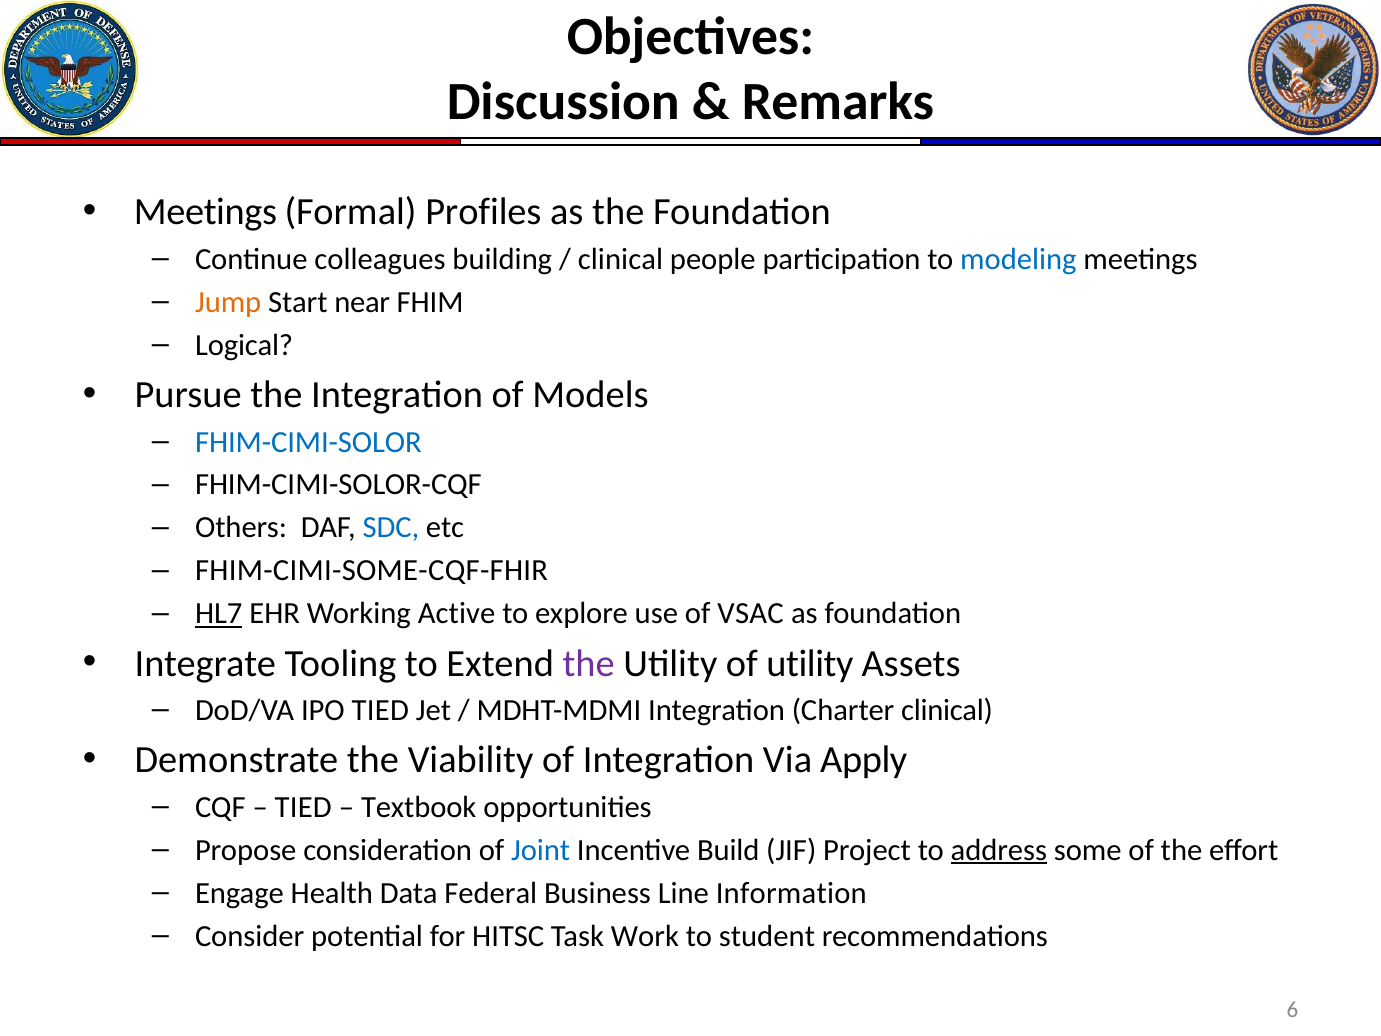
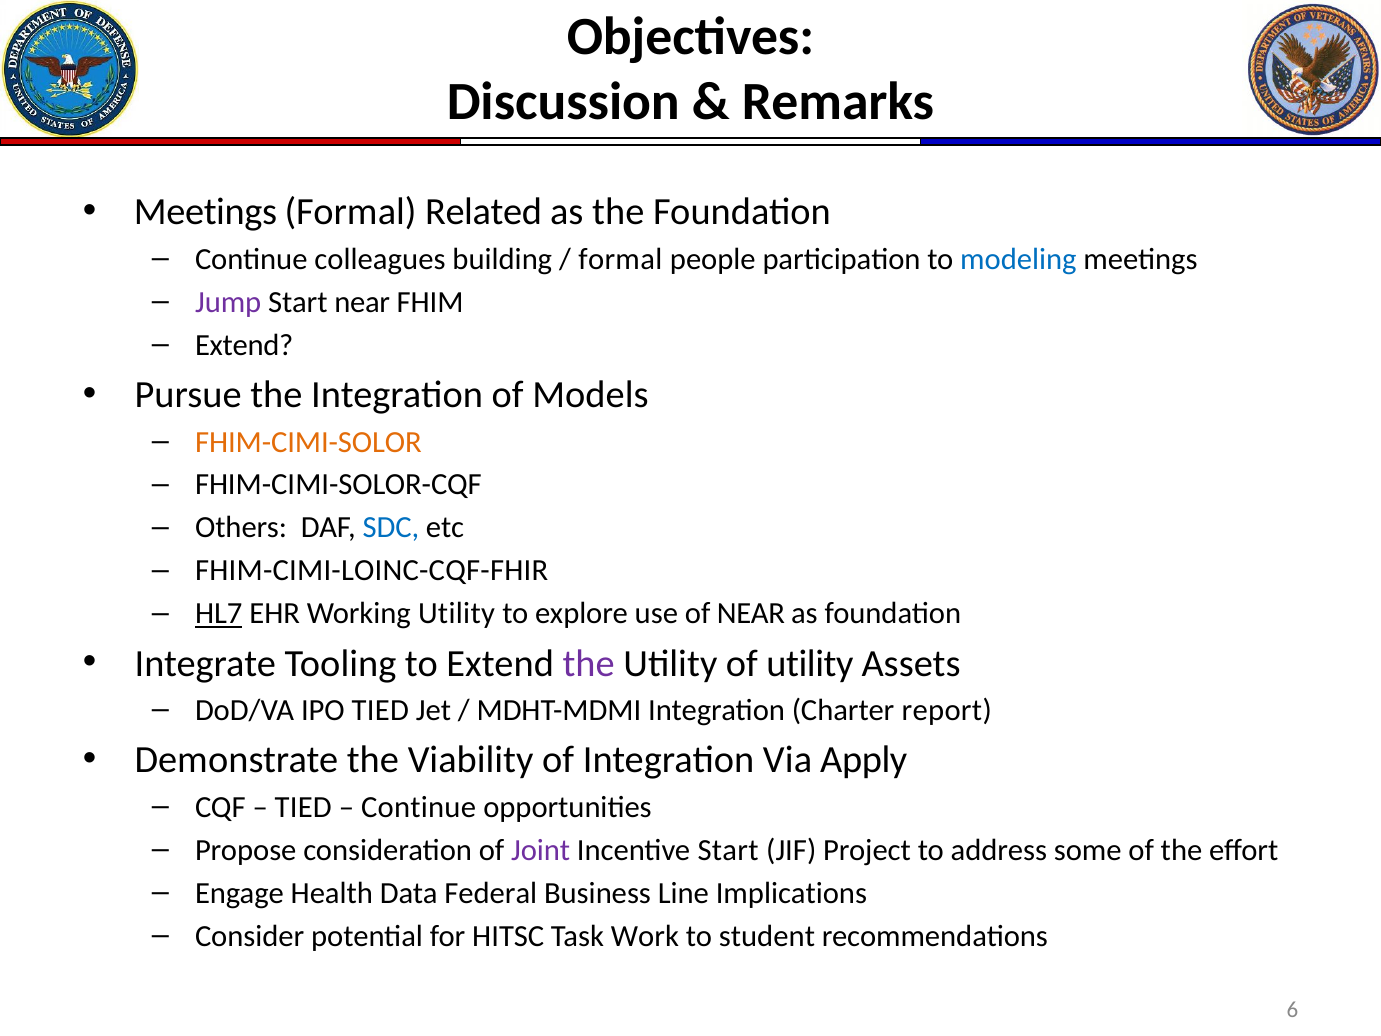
Profiles: Profiles -> Related (484, 212)
clinical: clinical -> formal (620, 259)
Jump colour: orange -> purple (228, 302)
Logical: Logical -> Extend (244, 345)
FHIM-CIMI-SOLOR colour: blue -> orange (308, 442)
FHIM-CIMI-SOME-CQF-FHIR: FHIM-CIMI-SOME-CQF-FHIR -> FHIM-CIMI-LOINC-CQF-FHIR (372, 571)
Working Active: Active -> Utility (456, 614)
of VSAC: VSAC -> NEAR (751, 614)
Charter clinical: clinical -> report (947, 710)
Textbook: Textbook -> Continue (419, 807)
Joint colour: blue -> purple (541, 850)
Incentive Build: Build -> Start (728, 850)
address underline: present -> none (999, 850)
Information: Information -> Implications (791, 893)
